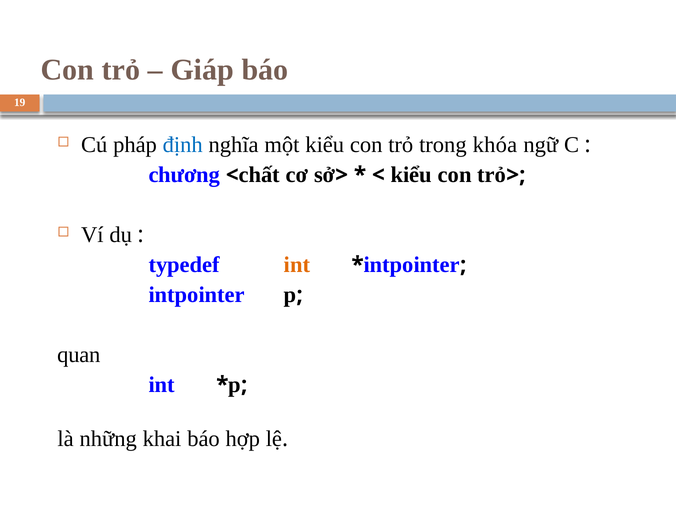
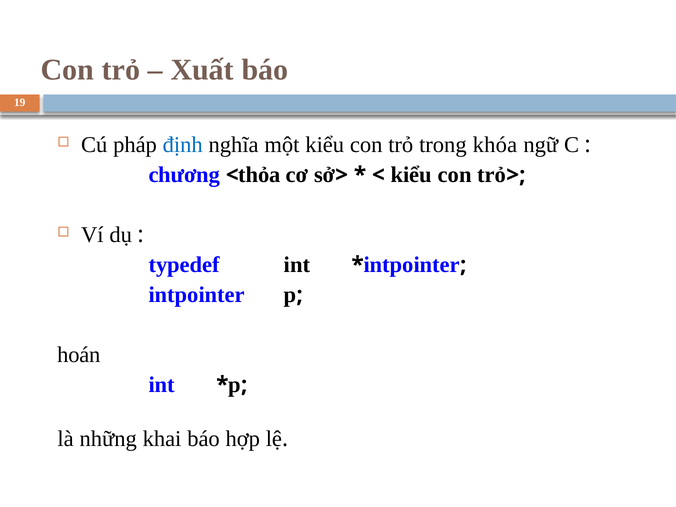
Giáp: Giáp -> Xuất (202, 70)
chất: chất -> thỏa (259, 175)
int colour: orange -> black (297, 265)
quan: quan -> hoán (79, 355)
